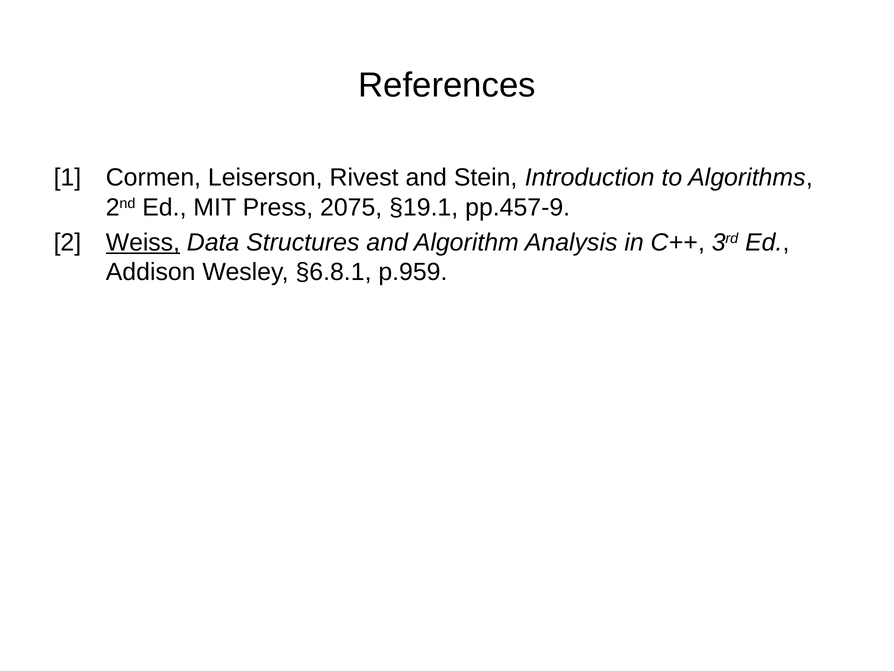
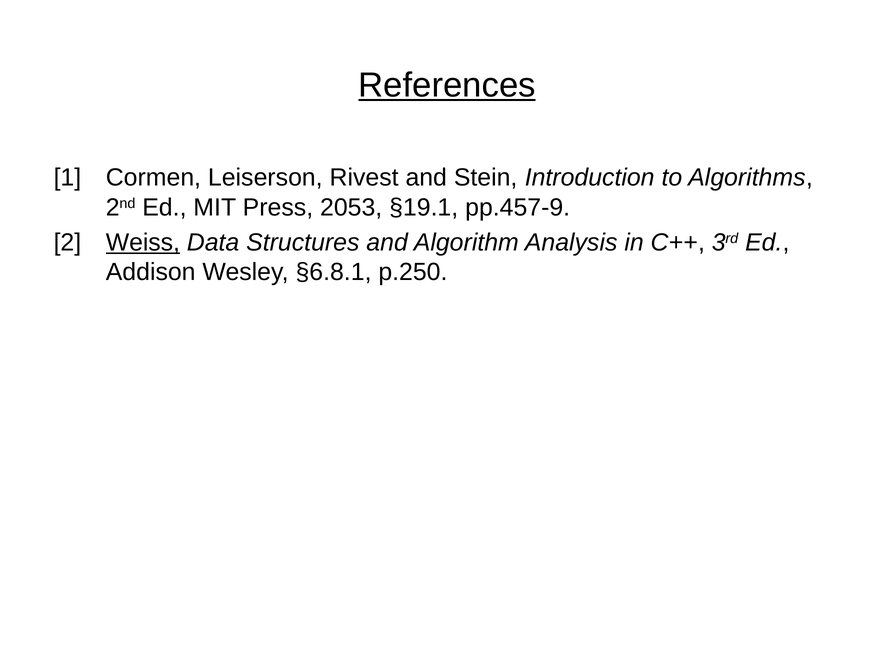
References underline: none -> present (447, 85)
2075: 2075 -> 2053 (351, 207)
p.959: p.959 -> p.250 (413, 272)
